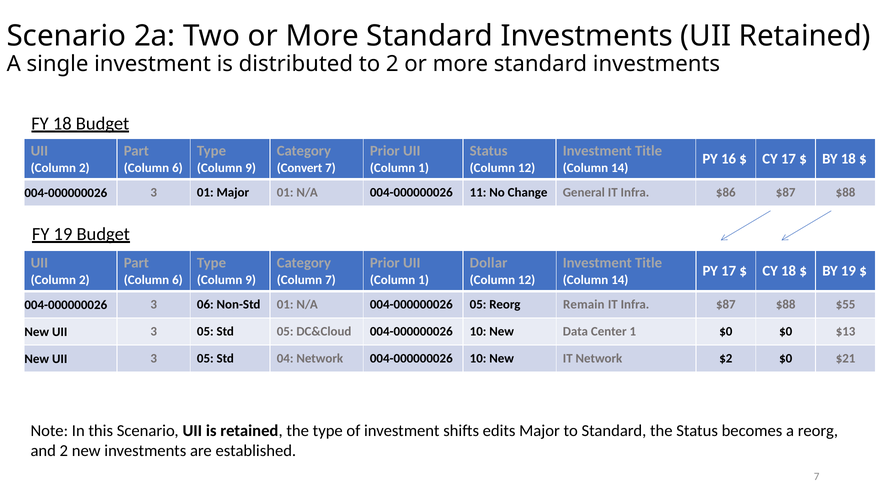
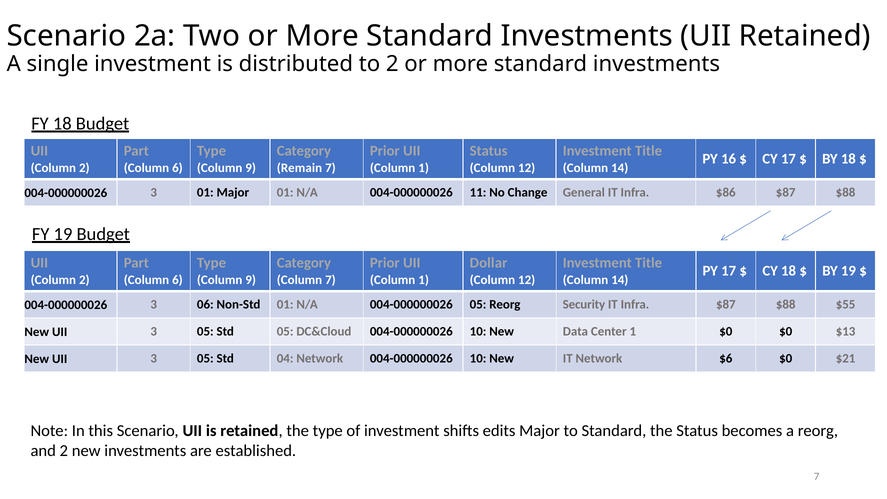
Convert: Convert -> Remain (299, 168)
Remain: Remain -> Security (584, 305)
$2: $2 -> $6 (726, 359)
